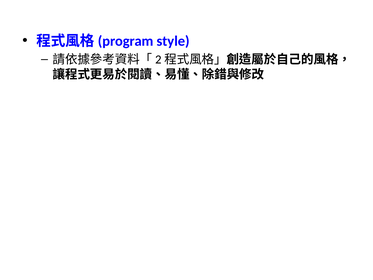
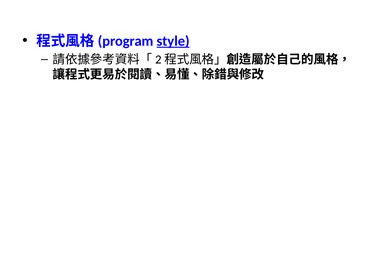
style underline: none -> present (173, 41)
